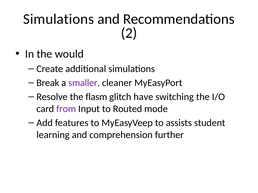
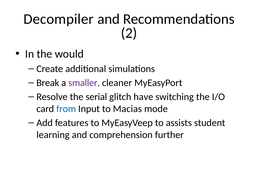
Simulations: Simulations -> Decompiler (59, 19)
flasm: flasm -> serial (96, 97)
from colour: purple -> blue (66, 109)
Routed: Routed -> Macias (127, 109)
